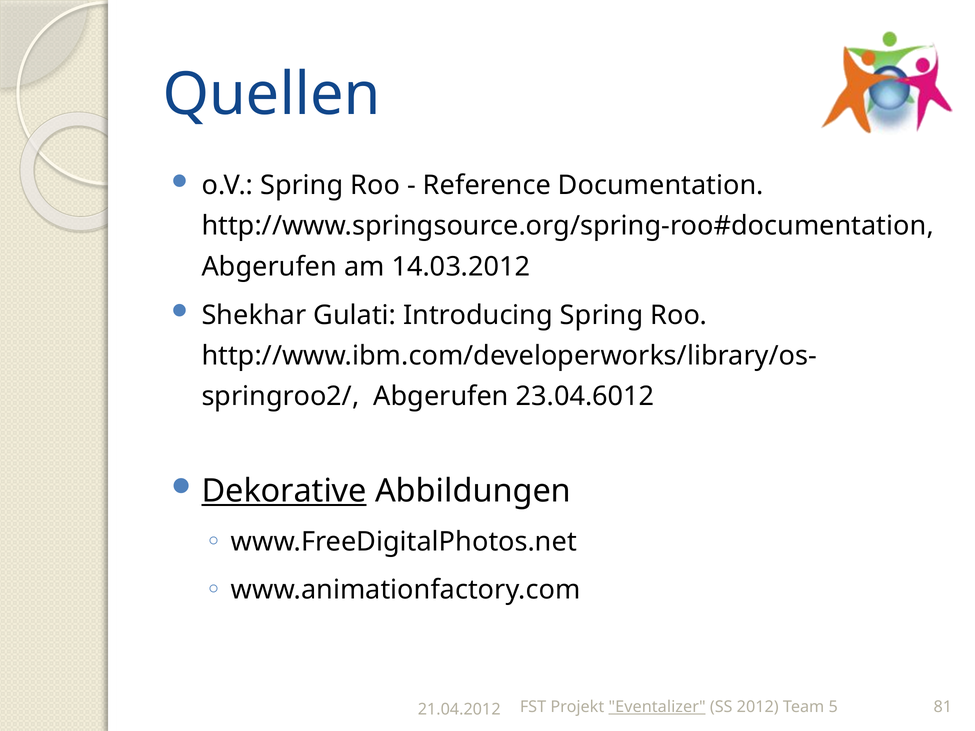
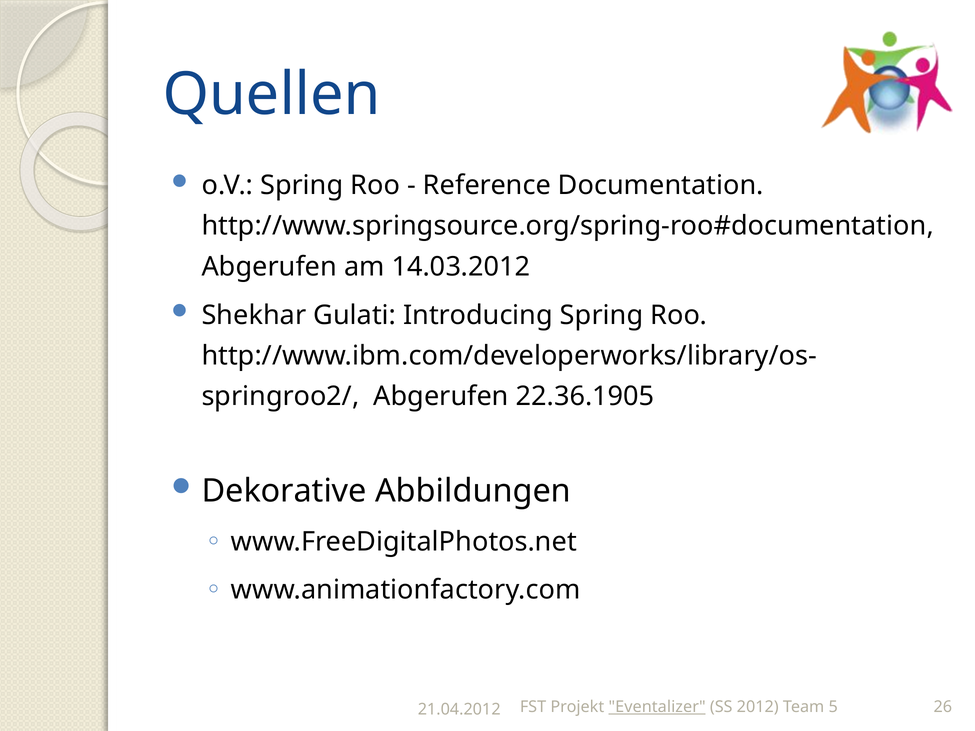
23.04.6012: 23.04.6012 -> 22.36.1905 (585, 397)
Dekorative underline: present -> none (284, 491)
81: 81 -> 26 (943, 707)
